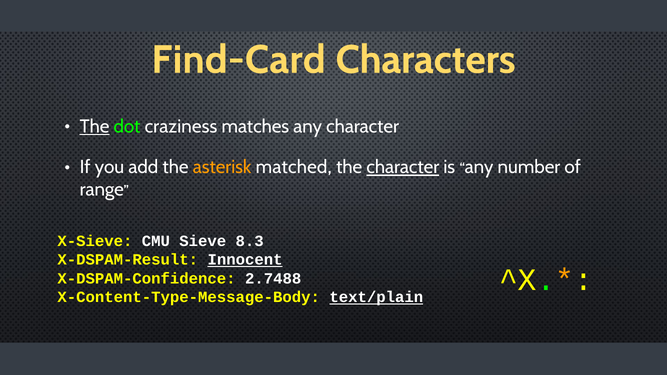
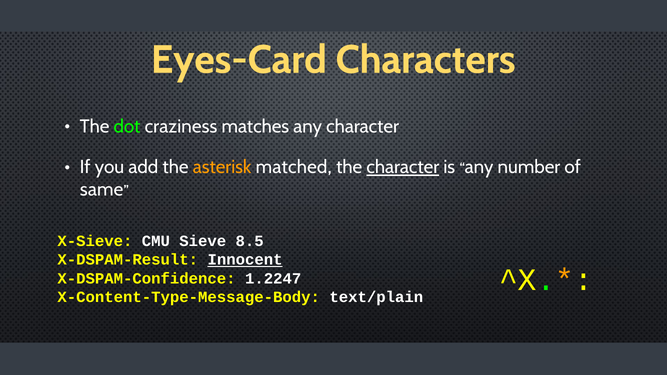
Find-Card: Find-Card -> Eyes-Card (239, 60)
The underline: present -> none (95, 127)
range: range -> same (102, 190)
8.3: 8.3 -> 8.5 (250, 241)
2.7488: 2.7488 -> 1.2247 (273, 279)
text/plain underline: present -> none (376, 297)
